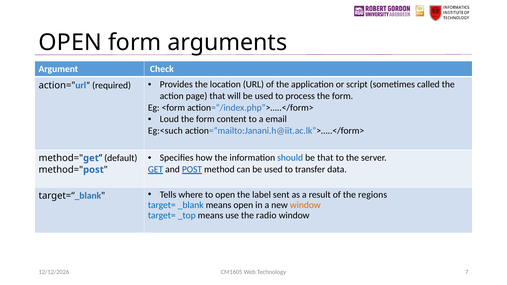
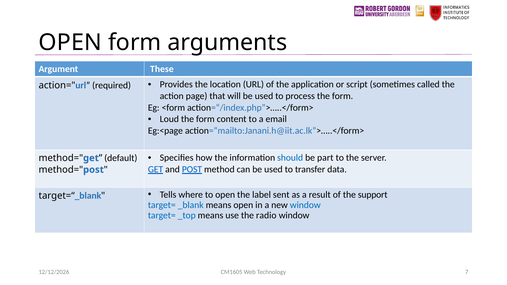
Check: Check -> These (162, 69)
Eg:<such: Eg:<such -> Eg:<page (165, 131)
be that: that -> part (325, 158)
regions: regions -> support (373, 195)
window colour: orange -> blue (305, 205)
